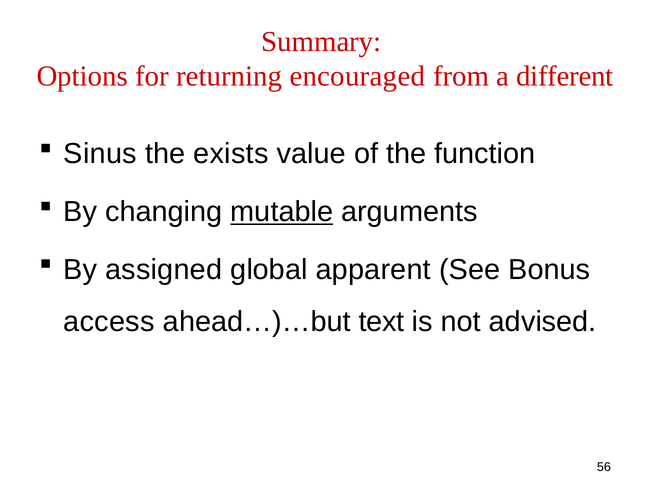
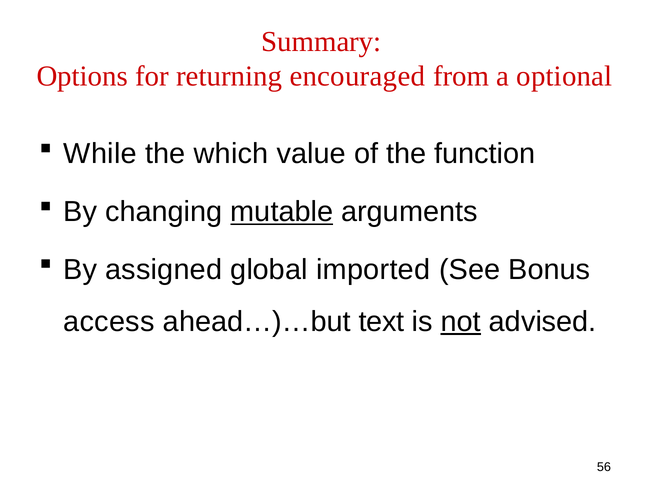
different: different -> optional (564, 76)
Sinus: Sinus -> While (100, 154)
exists: exists -> which (231, 154)
apparent: apparent -> imported (373, 269)
not underline: none -> present (461, 321)
